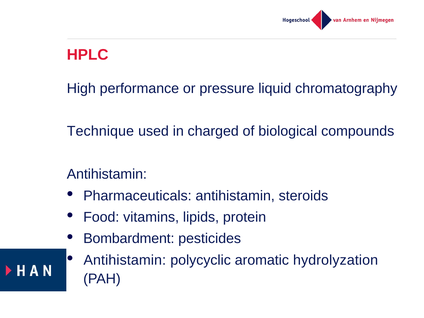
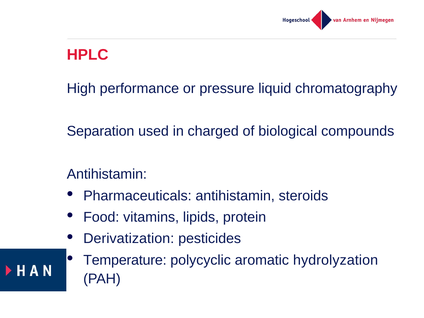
Technique: Technique -> Separation (101, 131)
Bombardment: Bombardment -> Derivatization (129, 239)
Antihistamin: Antihistamin -> Temperature (125, 260)
